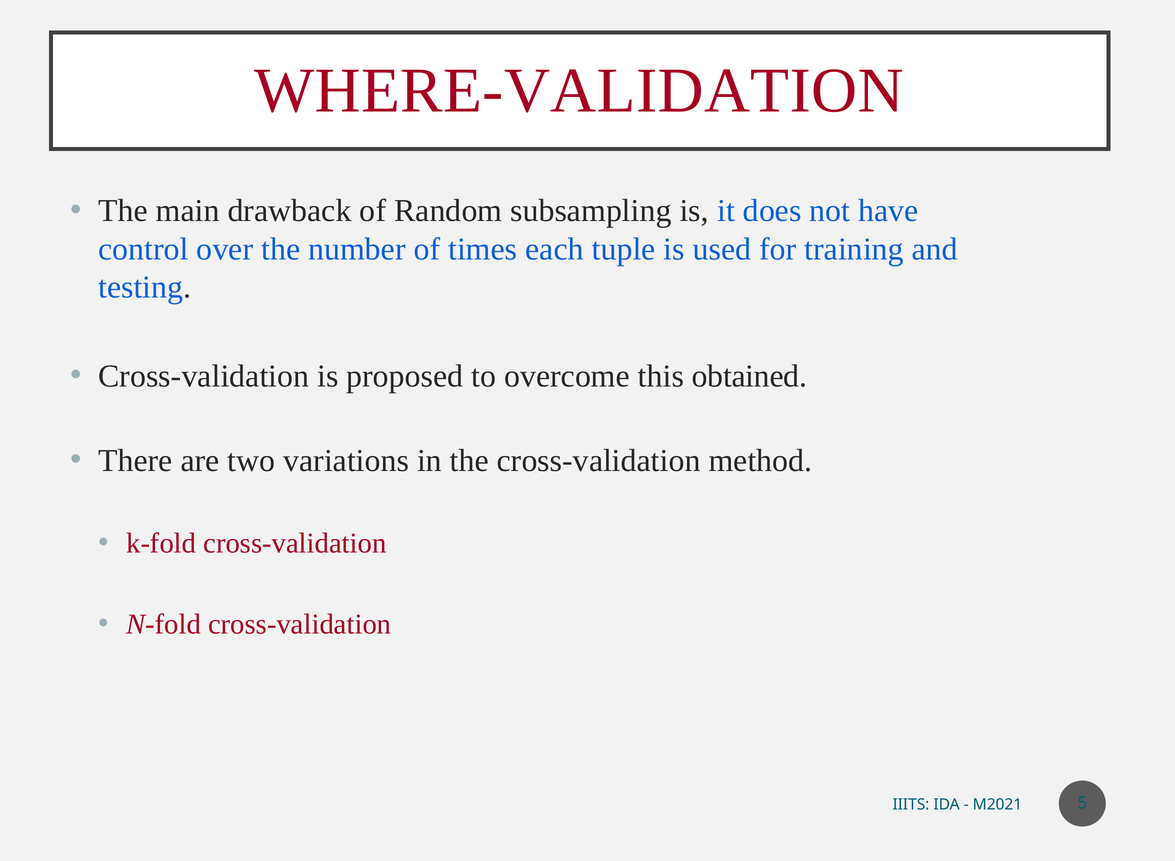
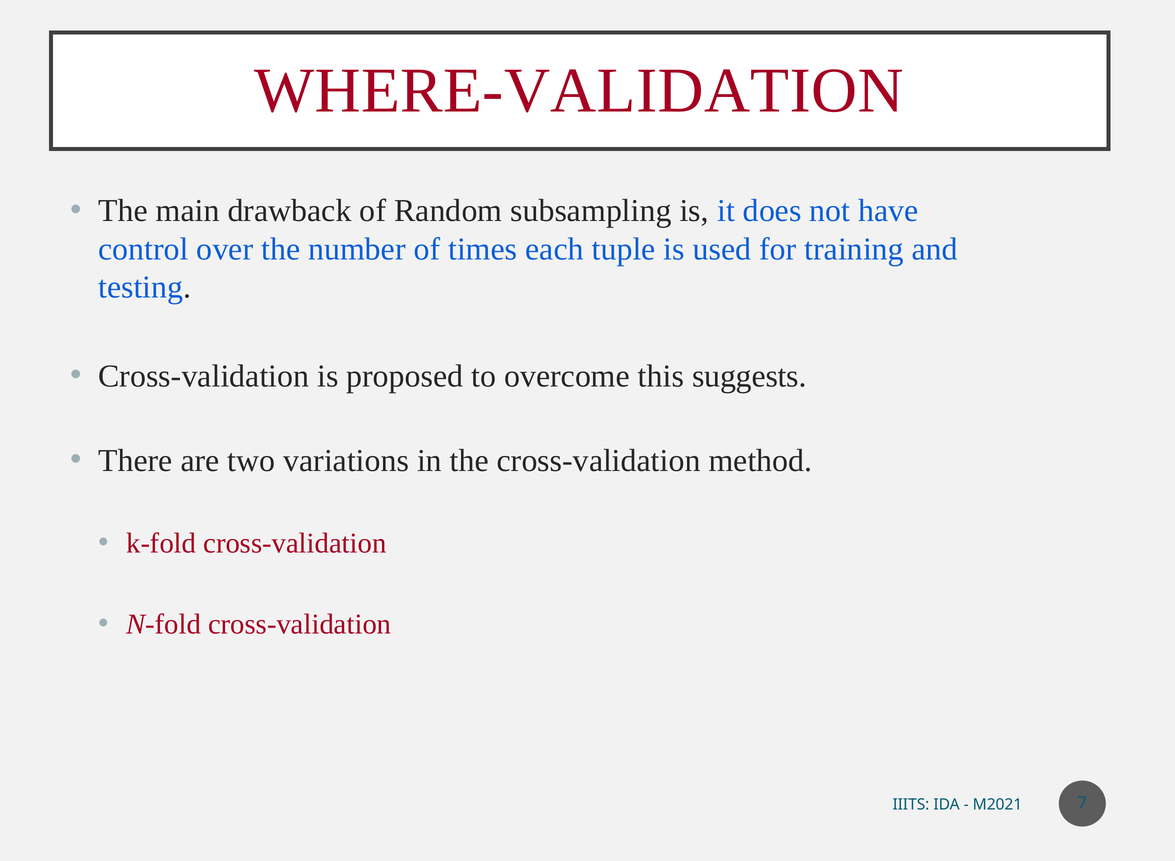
obtained: obtained -> suggests (749, 376)
5: 5 -> 7 (1082, 803)
